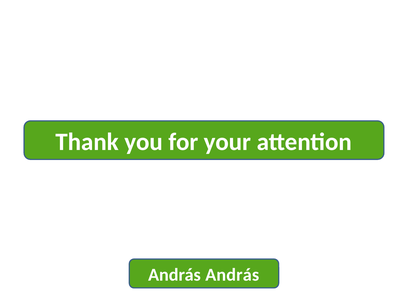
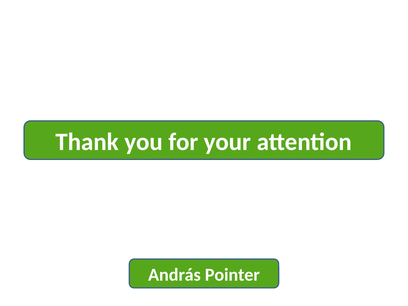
András András: András -> Pointer (232, 275)
